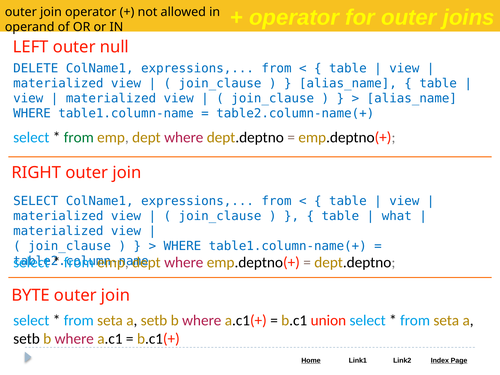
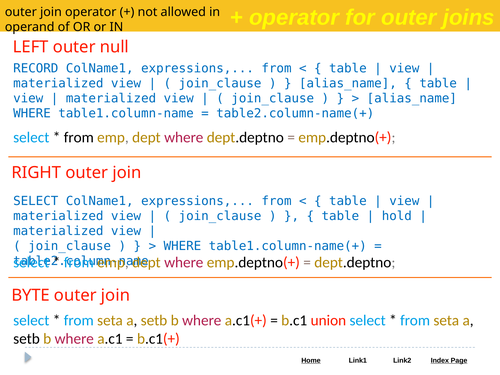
DELETE: DELETE -> RECORD (36, 68)
from colour: green -> black (79, 138)
what: what -> hold (397, 216)
